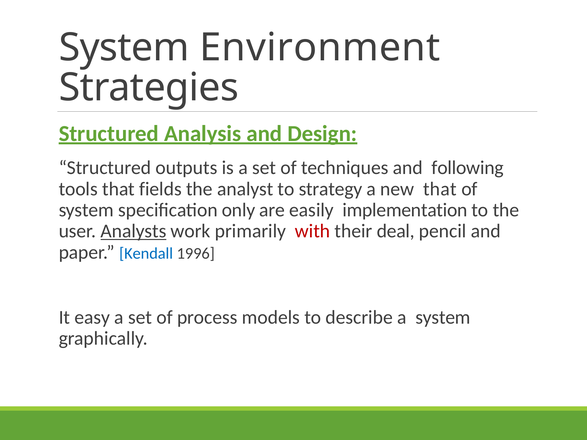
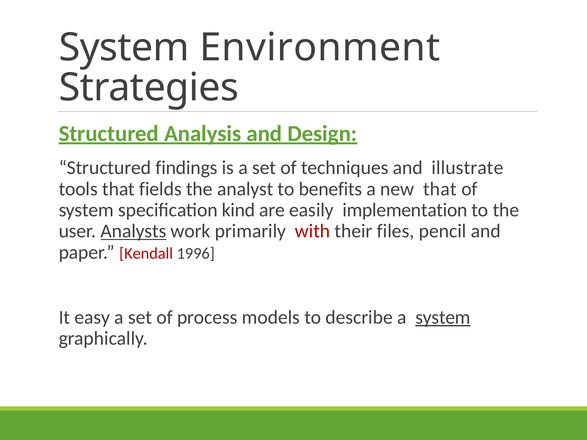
outputs: outputs -> findings (186, 168)
following: following -> illustrate (468, 168)
strategy: strategy -> benefits (330, 189)
only: only -> kind (239, 210)
deal: deal -> files (396, 231)
Kendall colour: blue -> red (146, 253)
system underline: none -> present (443, 317)
